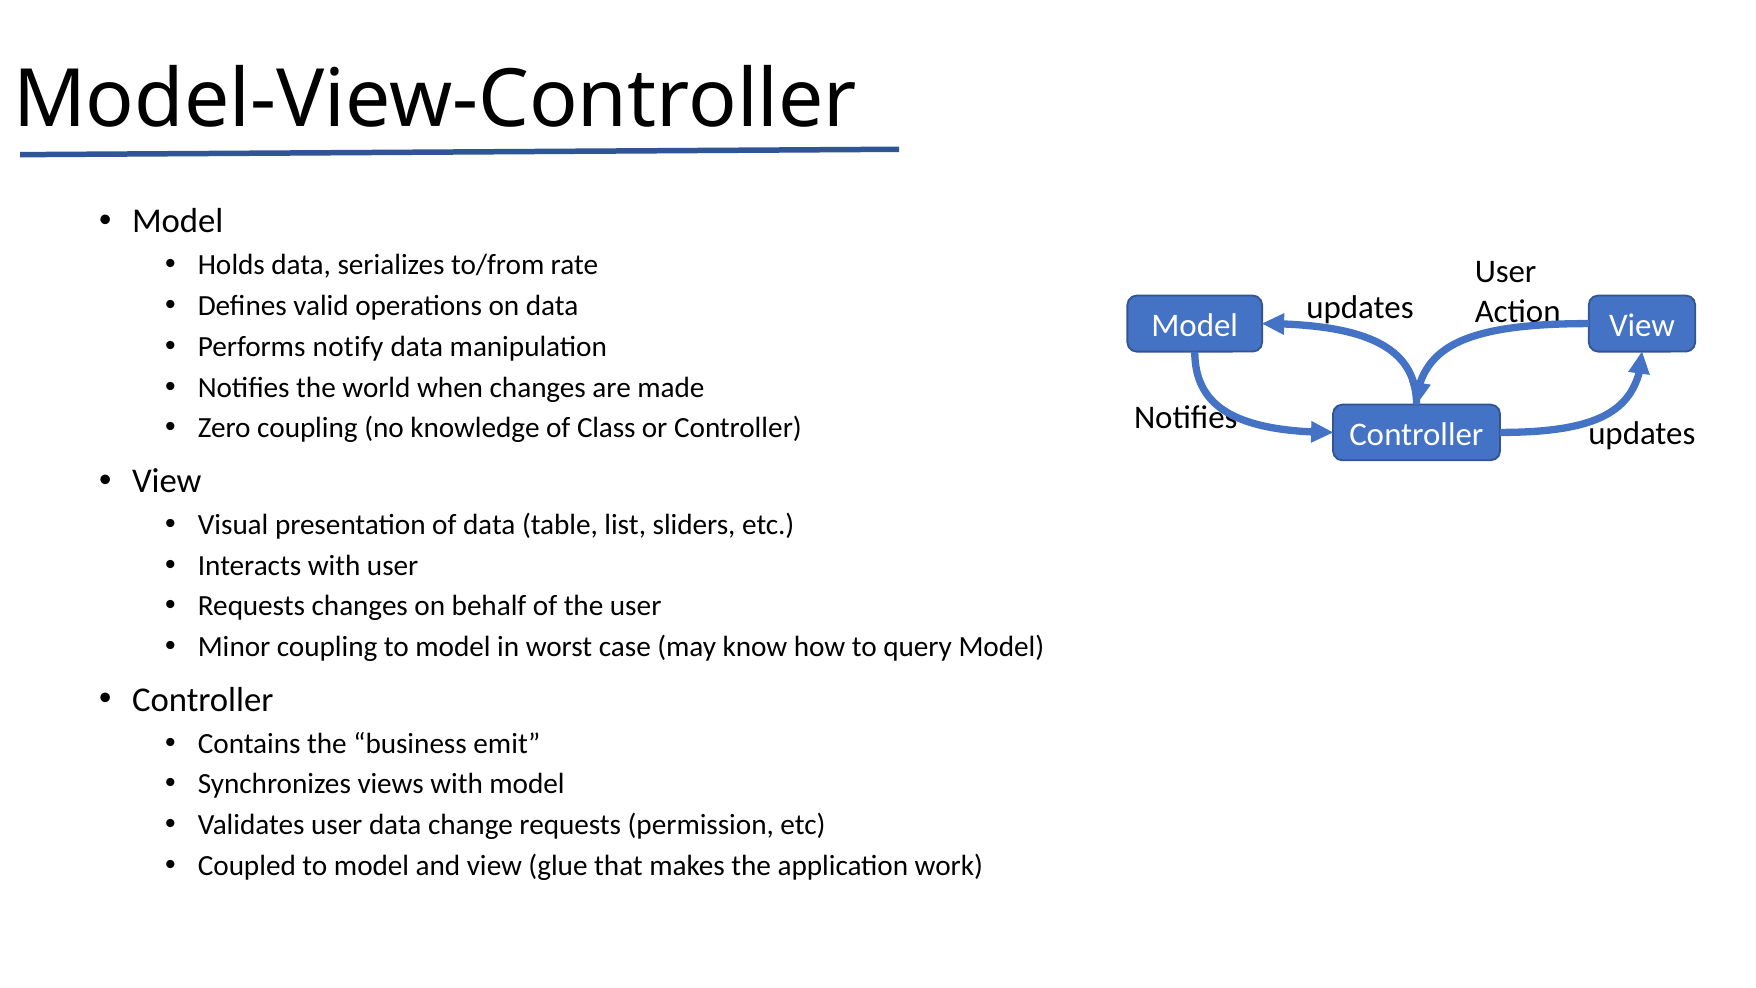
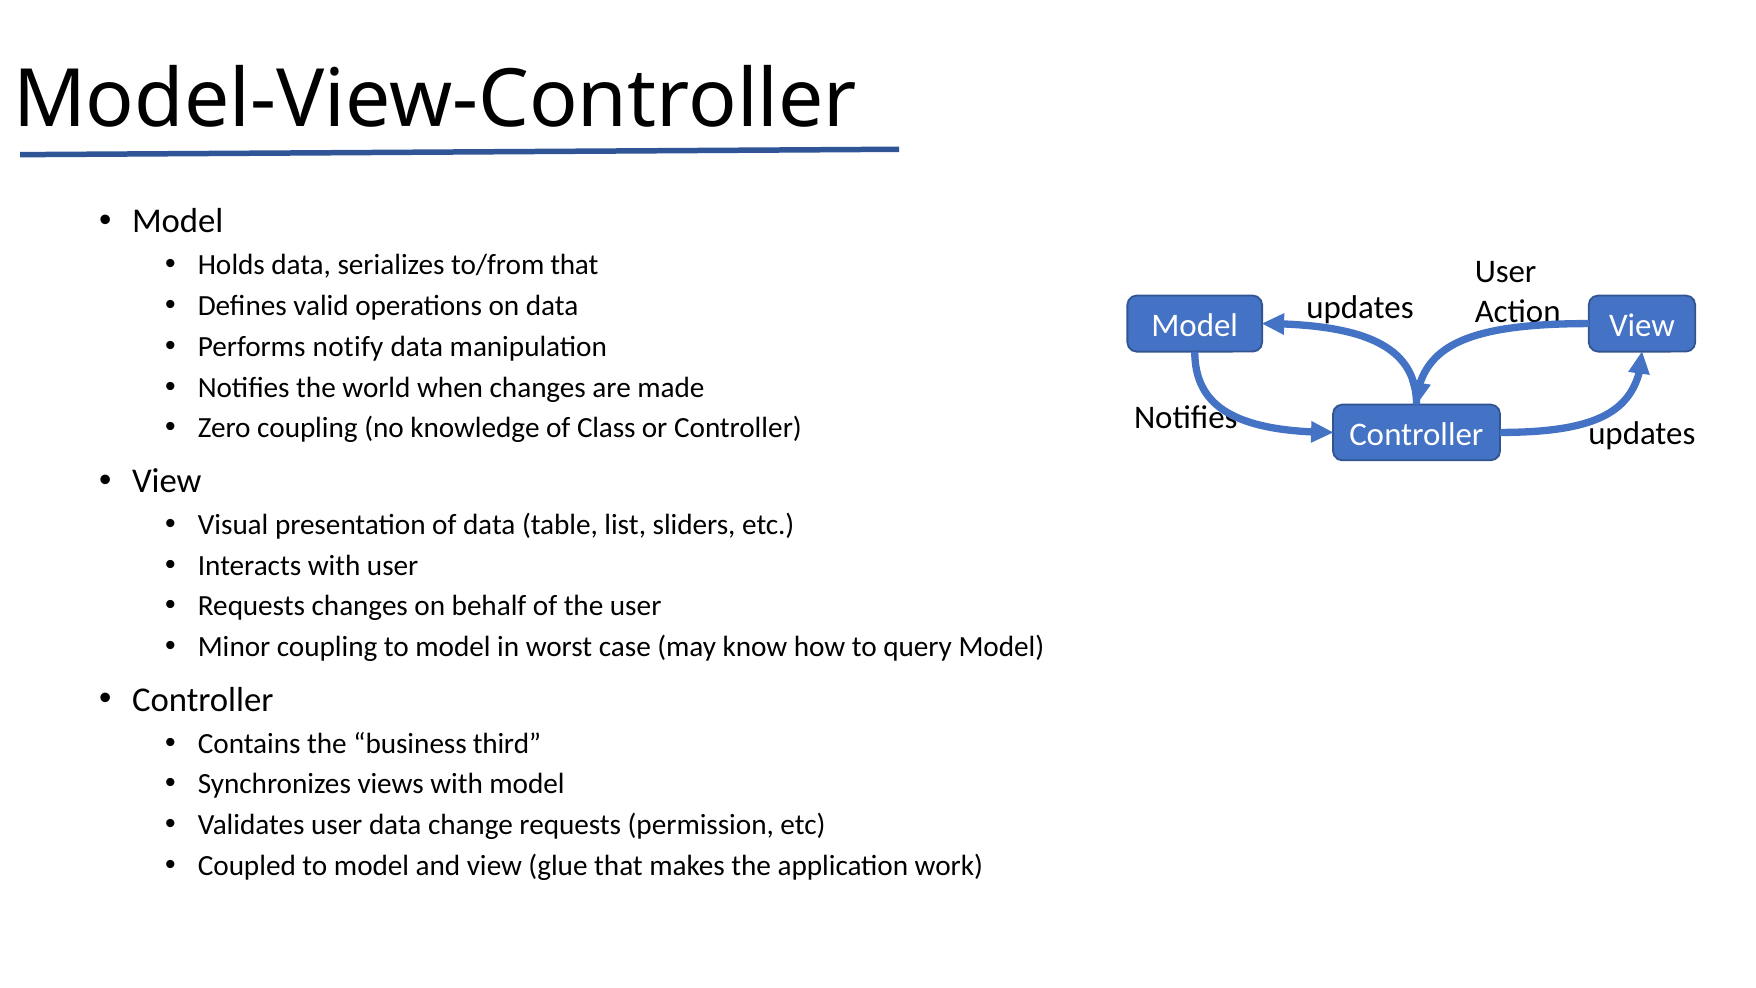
to/from rate: rate -> that (574, 265)
emit: emit -> third (507, 743)
